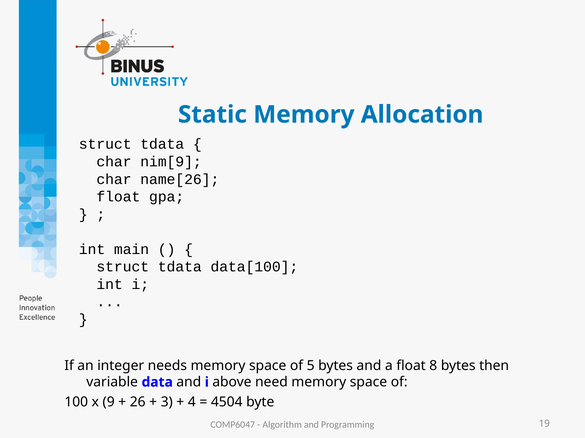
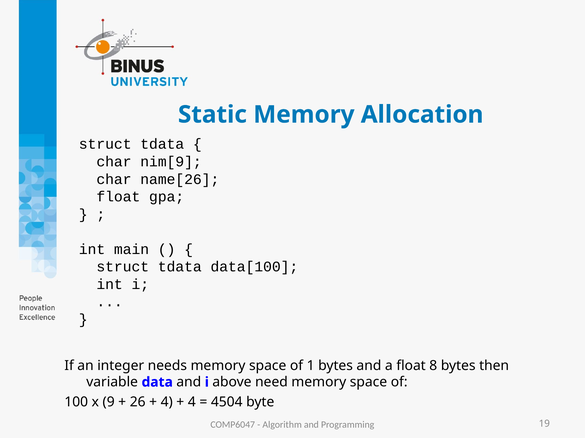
5: 5 -> 1 (311, 366)
3: 3 -> 4 (167, 403)
